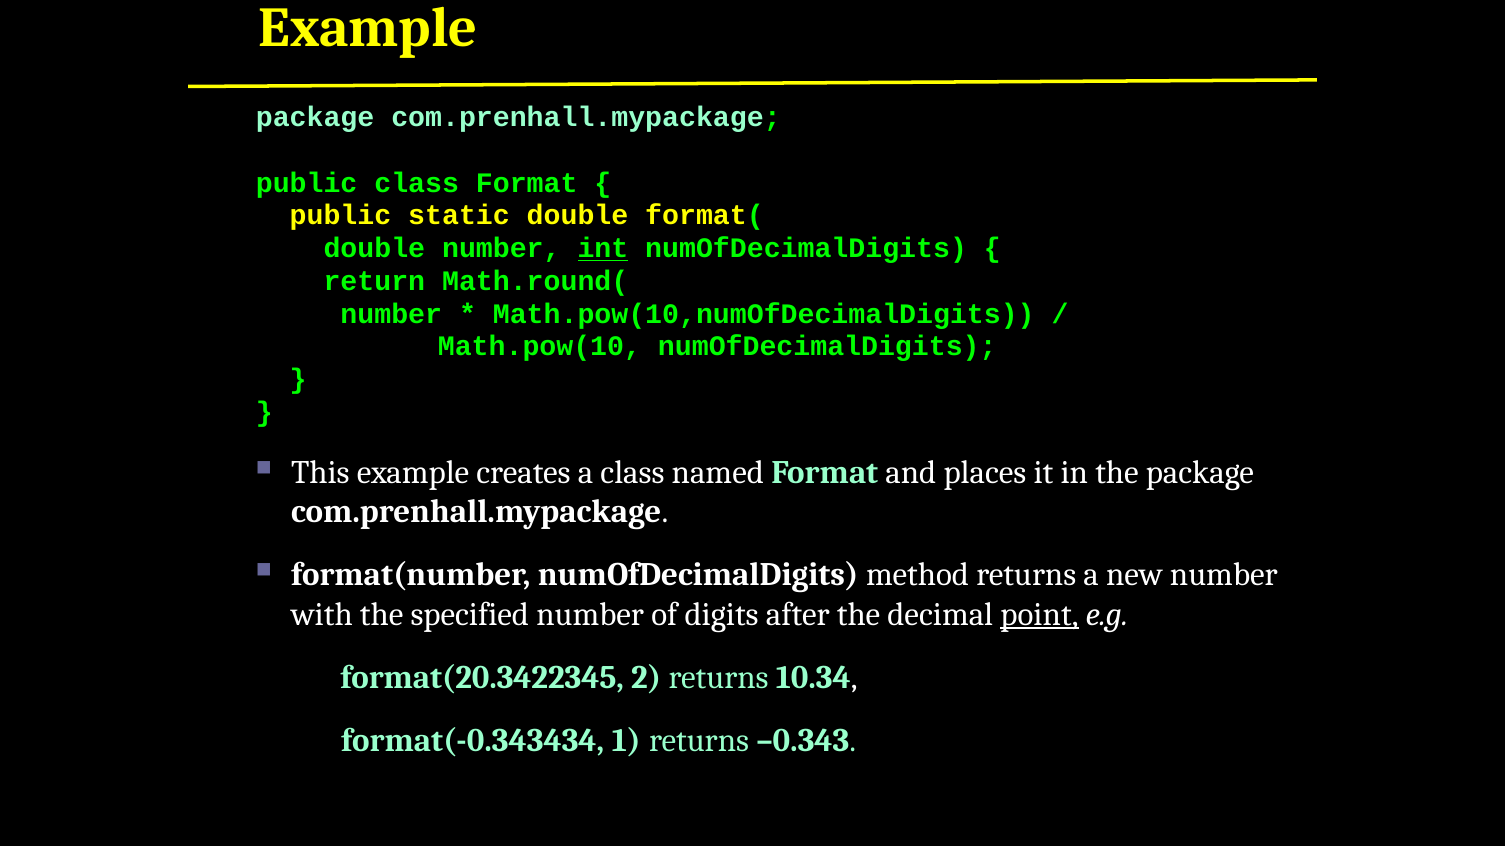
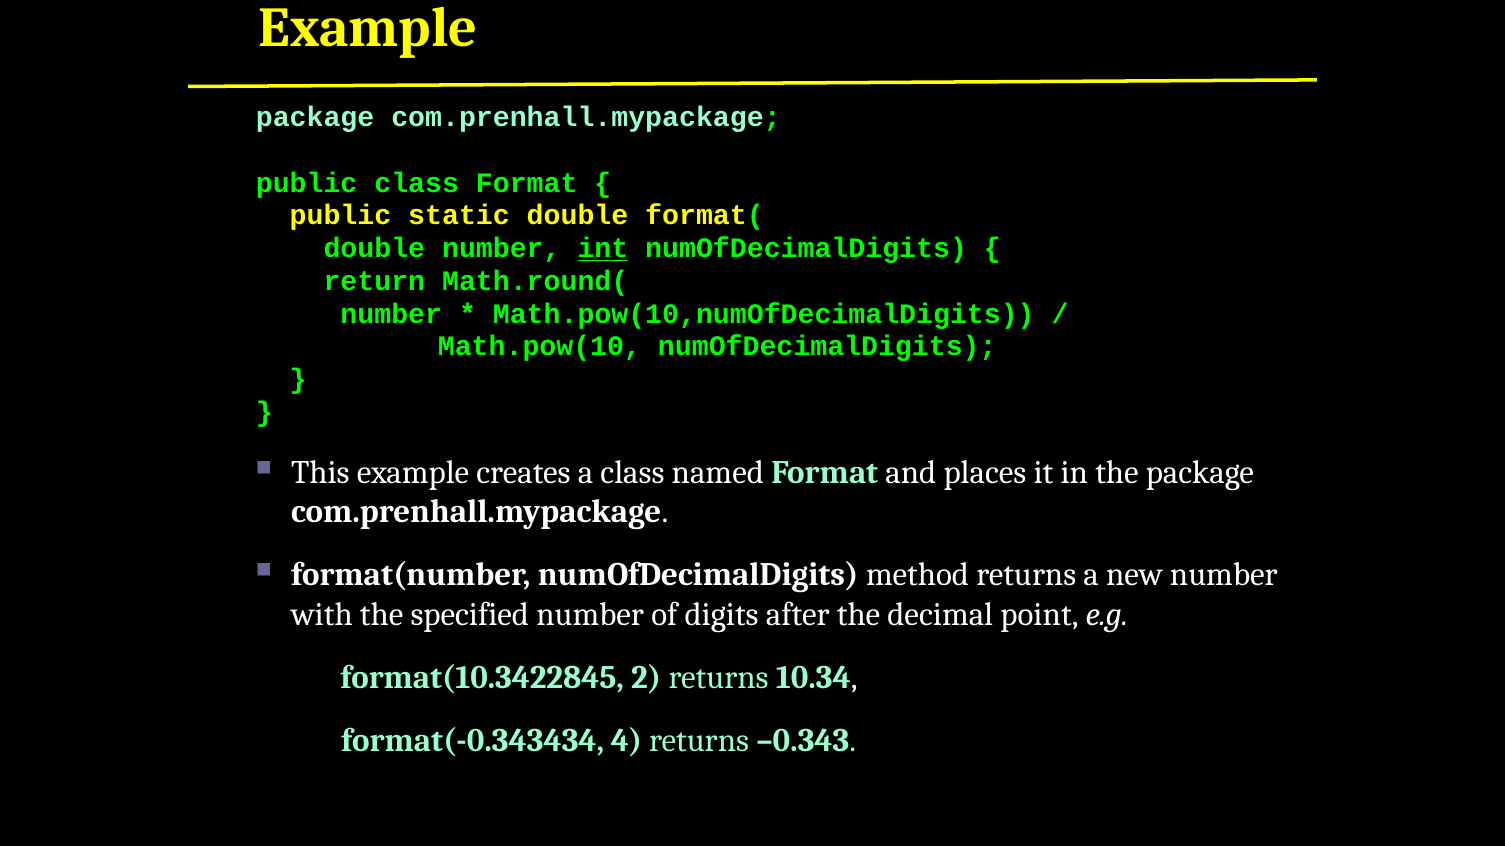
point underline: present -> none (1039, 615)
format(20.3422345: format(20.3422345 -> format(10.3422845 (482, 678)
1: 1 -> 4 (627, 741)
